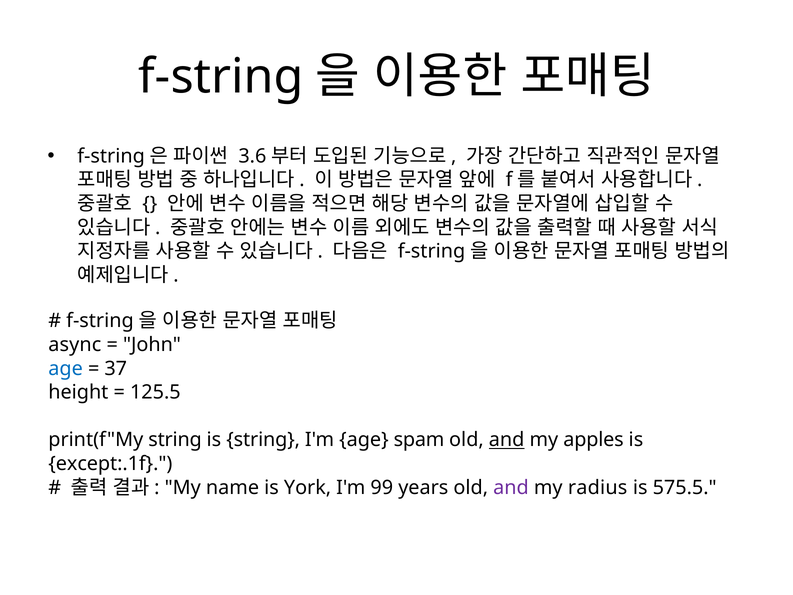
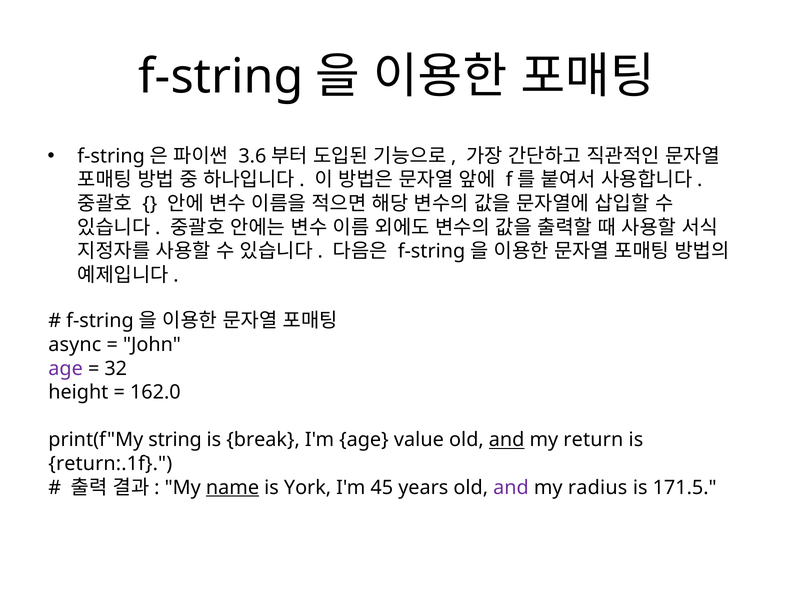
age colour: blue -> purple (66, 368)
37: 37 -> 32 (116, 368)
125.5: 125.5 -> 162.0 (155, 392)
is string: string -> break (263, 440)
spam: spam -> value (419, 440)
apples: apples -> return (593, 440)
except:.1f: except:.1f -> return:.1f (110, 464)
name underline: none -> present (232, 487)
99: 99 -> 45 (382, 487)
575.5: 575.5 -> 171.5 (685, 487)
